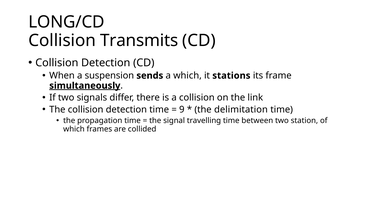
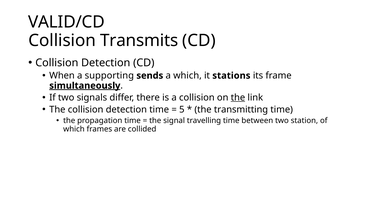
LONG/CD: LONG/CD -> VALID/CD (66, 22)
suspension: suspension -> supporting (109, 76)
the underline: none -> present (238, 98)
9: 9 -> 5 (182, 110)
delimitation: delimitation -> transmitting (241, 110)
